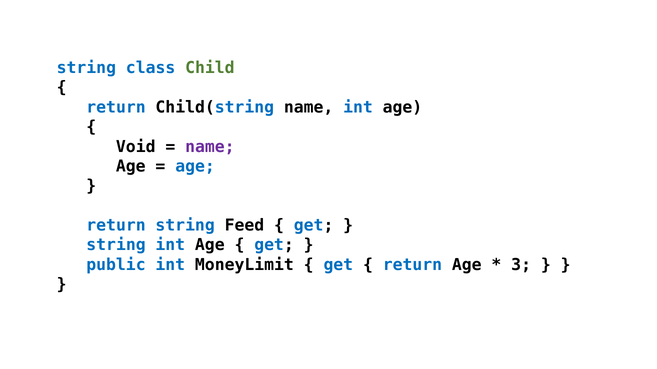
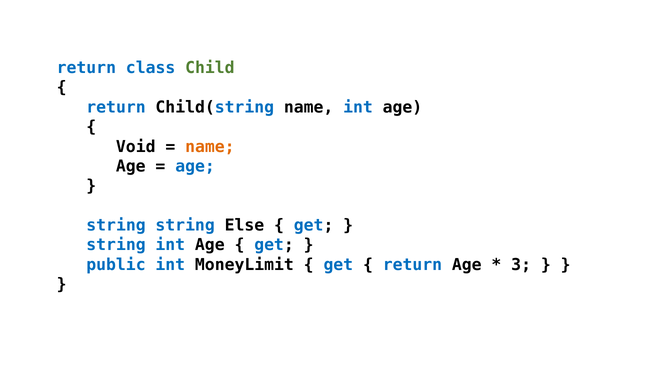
string: string -> return (86, 68)
name colour: purple -> orange (210, 147)
return: return -> string (116, 226)
Feed: Feed -> Else (244, 226)
